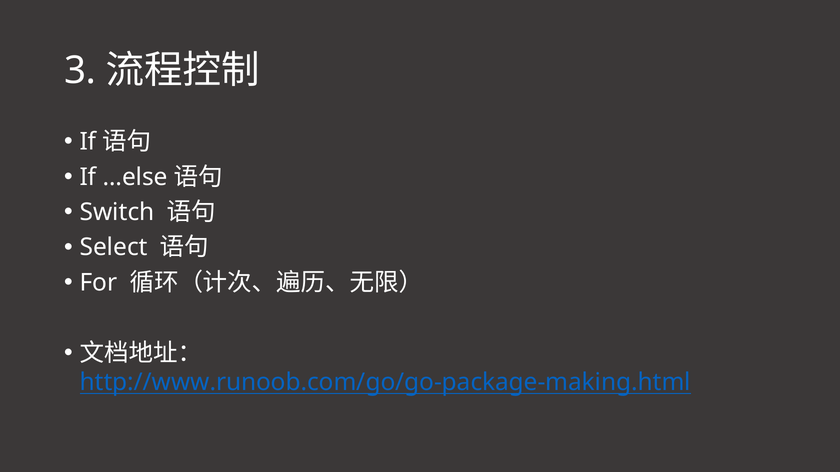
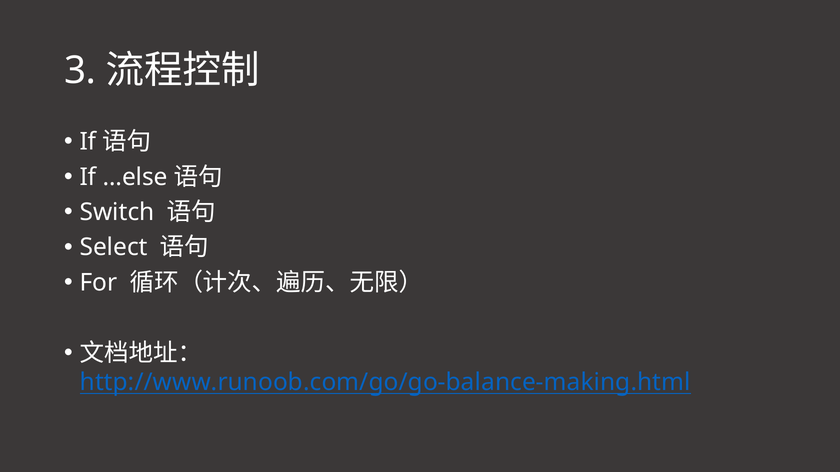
http://www.runoob.com/go/go-package-making.html: http://www.runoob.com/go/go-package-making.html -> http://www.runoob.com/go/go-balance-making.html (385, 383)
